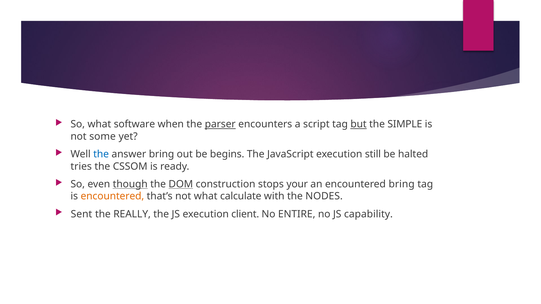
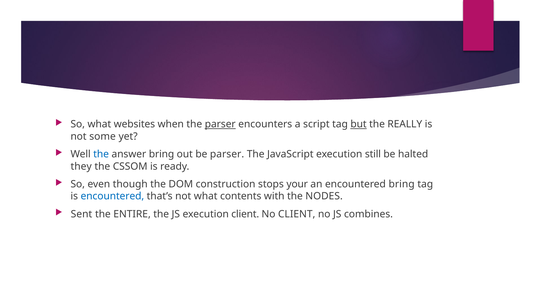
software: software -> websites (134, 124)
SIMPLE: SIMPLE -> REALLY (405, 124)
be begins: begins -> parser (227, 154)
tries: tries -> they (81, 167)
though underline: present -> none (130, 184)
DOM underline: present -> none (181, 184)
encountered colour: orange -> blue (112, 196)
calculate: calculate -> contents (241, 196)
REALLY: REALLY -> ENTIRE (132, 214)
No ENTIRE: ENTIRE -> CLIENT (297, 214)
capability: capability -> combines (368, 214)
